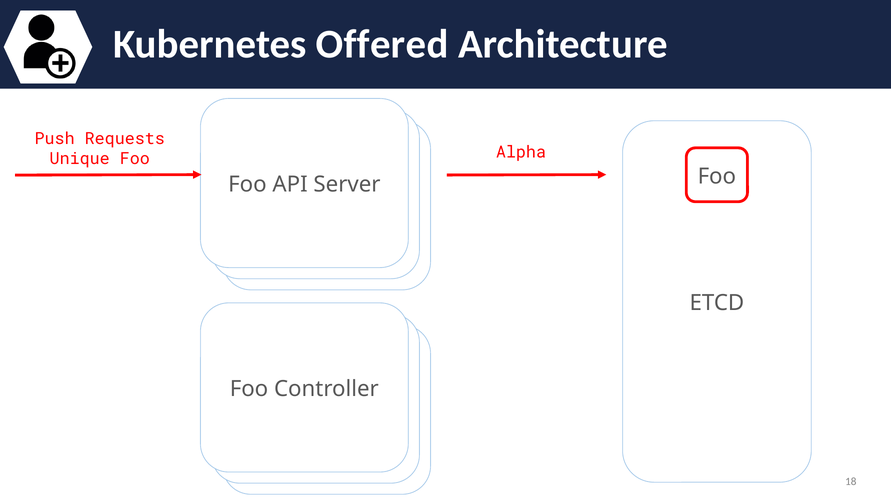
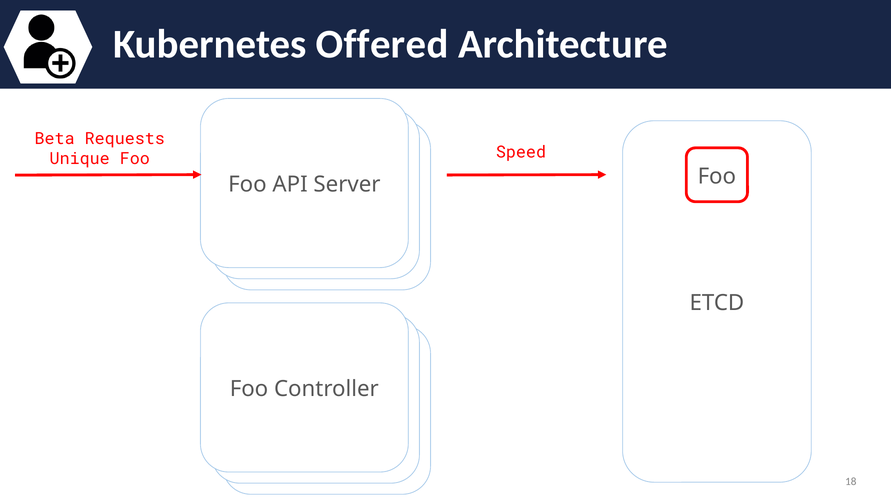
Push: Push -> Beta (55, 139)
Alpha: Alpha -> Speed (521, 152)
